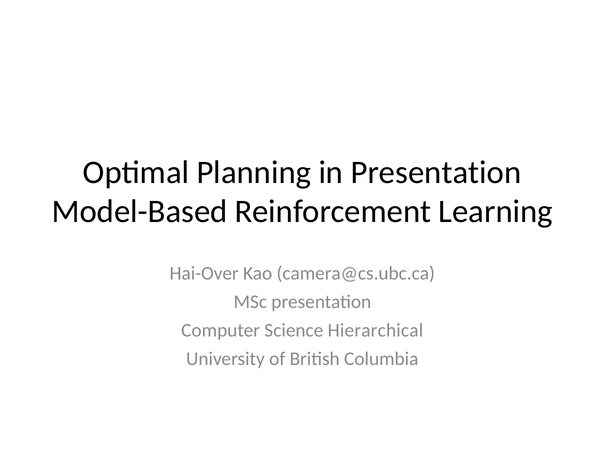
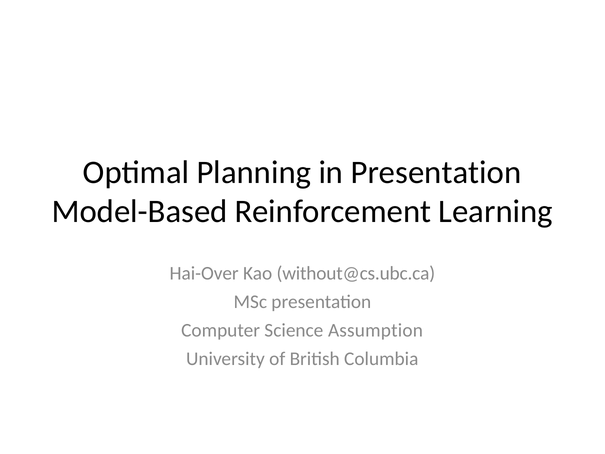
camera@cs.ubc.ca: camera@cs.ubc.ca -> without@cs.ubc.ca (356, 273)
Hierarchical: Hierarchical -> Assumption (375, 330)
